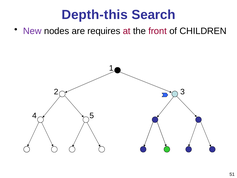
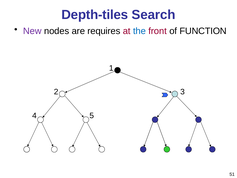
Depth-this: Depth-this -> Depth-tiles (95, 15)
the colour: black -> blue (139, 31)
CHILDREN: CHILDREN -> FUNCTION (203, 31)
